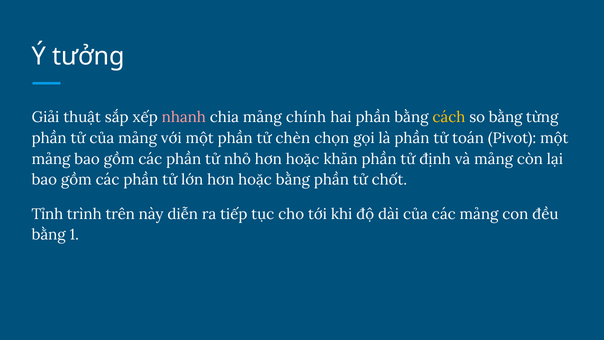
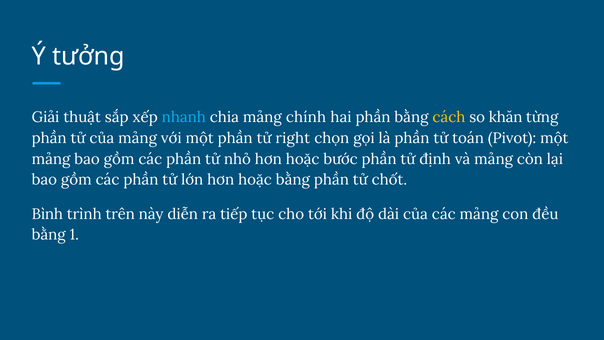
nhanh colour: pink -> light blue (184, 117)
so bằng: bằng -> khăn (506, 117)
chèn: chèn -> right (293, 138)
khăn: khăn -> bước (341, 159)
Tỉnh: Tỉnh -> Bình (47, 214)
